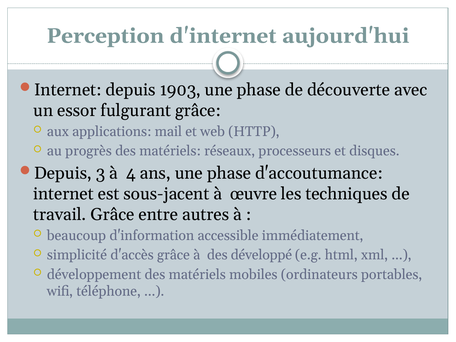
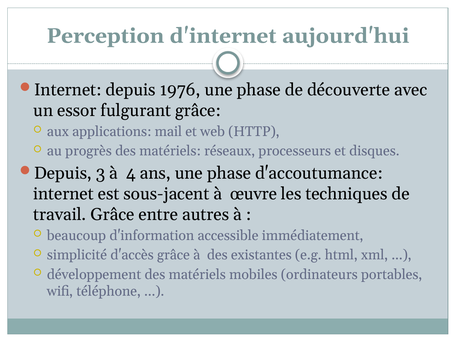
1903: 1903 -> 1976 (180, 90)
développé: développé -> existantes (261, 255)
